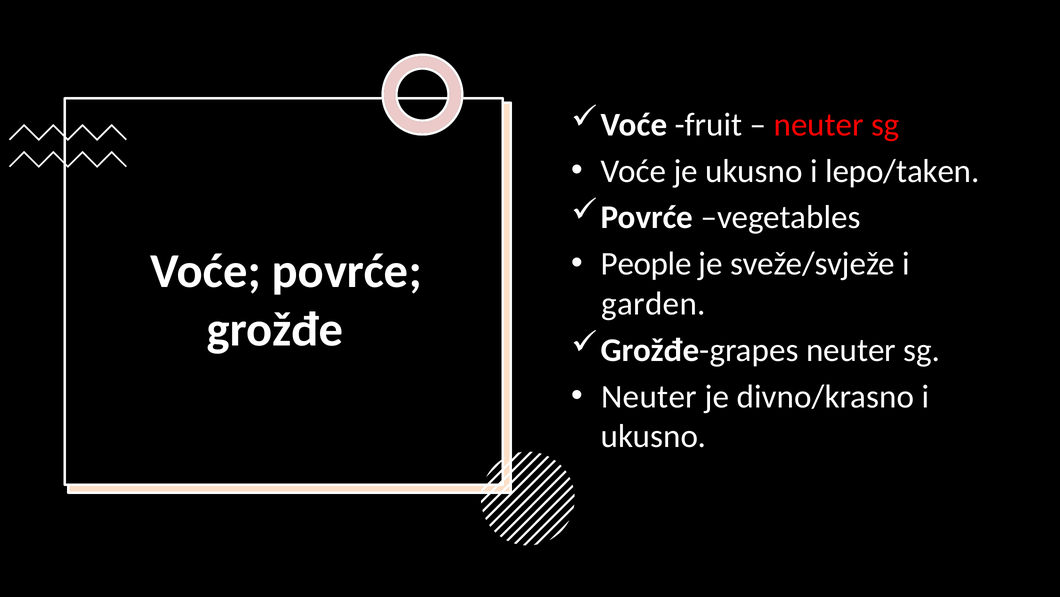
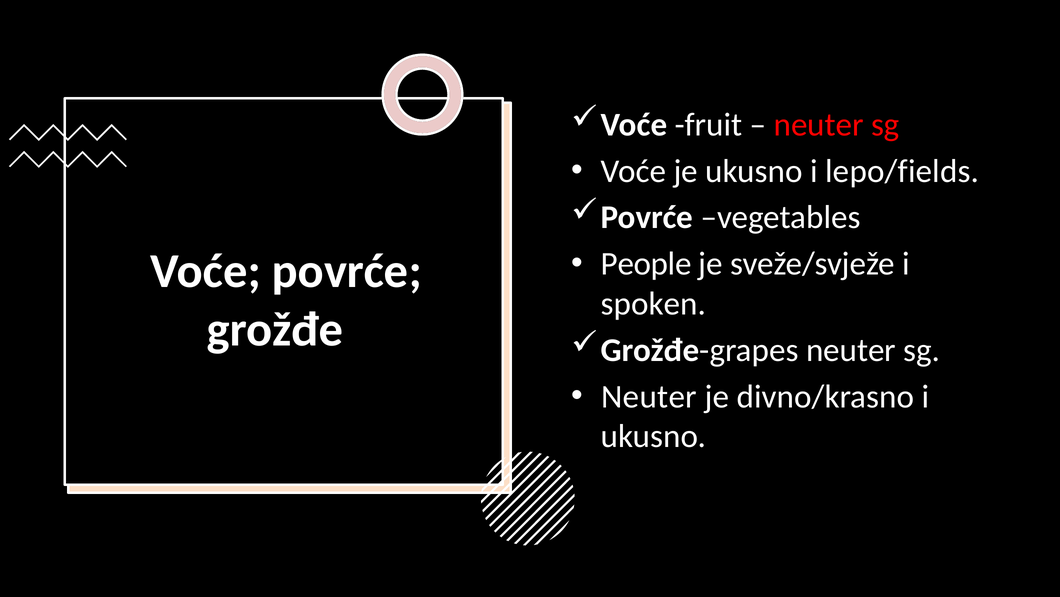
lepo/taken: lepo/taken -> lepo/fields (902, 171)
garden: garden -> spoken (654, 303)
